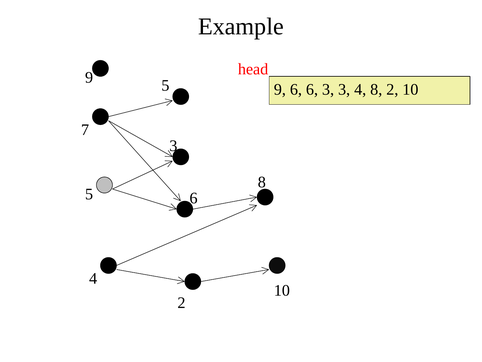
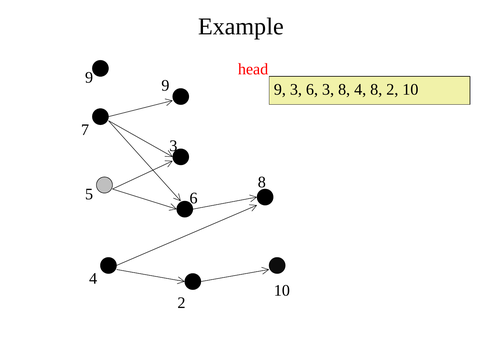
9 5: 5 -> 9 (165, 85)
9 6: 6 -> 3 (296, 89)
3 3: 3 -> 8 (344, 89)
